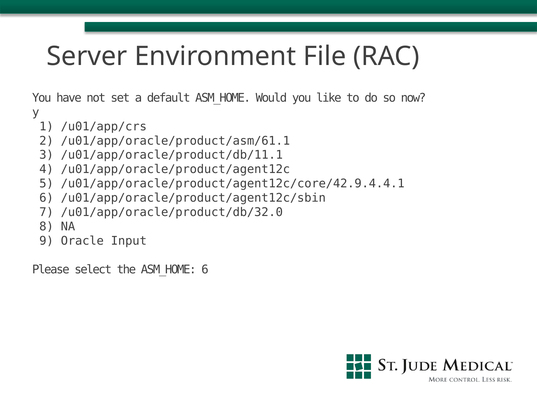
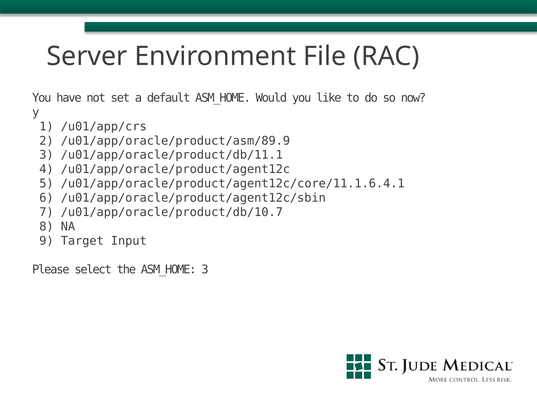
/u01/app/oracle/product/asm/61.1: /u01/app/oracle/product/asm/61.1 -> /u01/app/oracle/product/asm/89.9 (175, 141)
/u01/app/oracle/product/agent12c/core/42.9.4.4.1: /u01/app/oracle/product/agent12c/core/42.9.4.4.1 -> /u01/app/oracle/product/agent12c/core/11.1.6.4.1 (233, 184)
/u01/app/oracle/product/db/32.0: /u01/app/oracle/product/db/32.0 -> /u01/app/oracle/product/db/10.7 (172, 212)
Oracle: Oracle -> Target (82, 241)
ASM_HOME 6: 6 -> 3 (205, 269)
